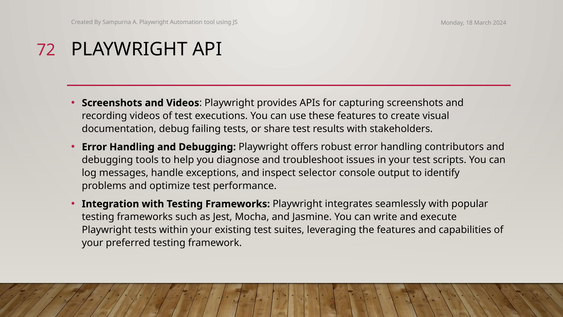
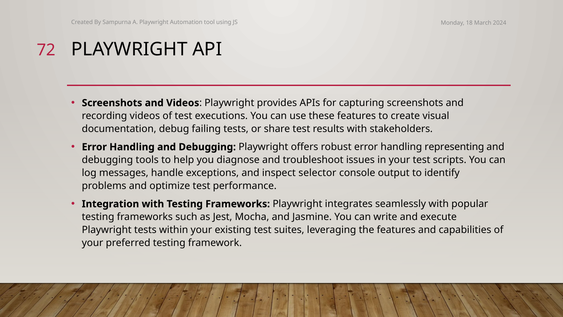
contributors: contributors -> representing (454, 147)
